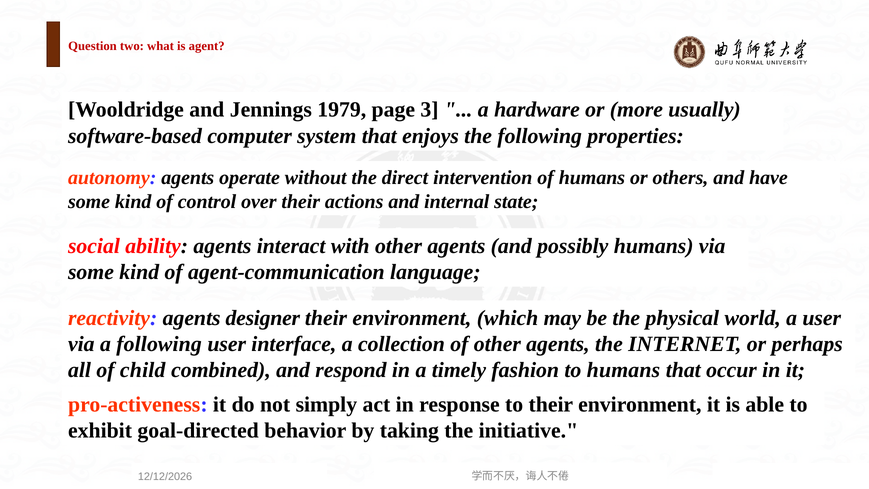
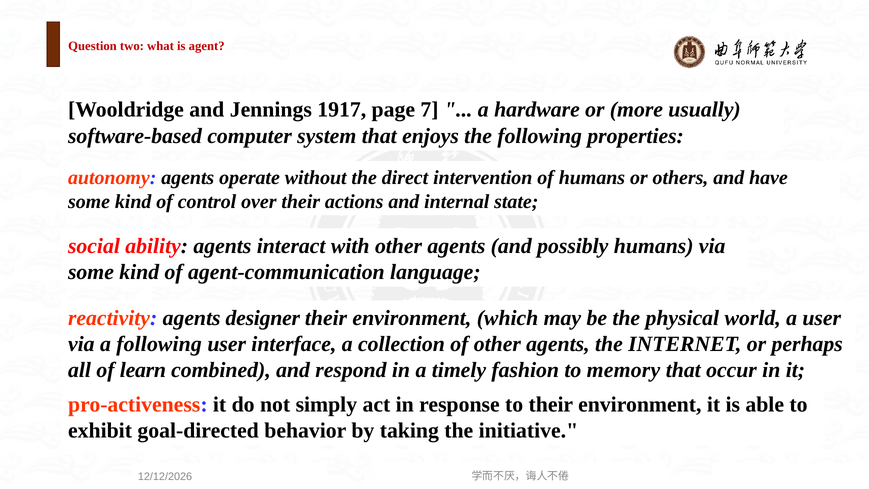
1979: 1979 -> 1917 (342, 110)
page 3: 3 -> 7 (430, 110)
child: child -> learn (143, 370)
to humans: humans -> memory (623, 370)
